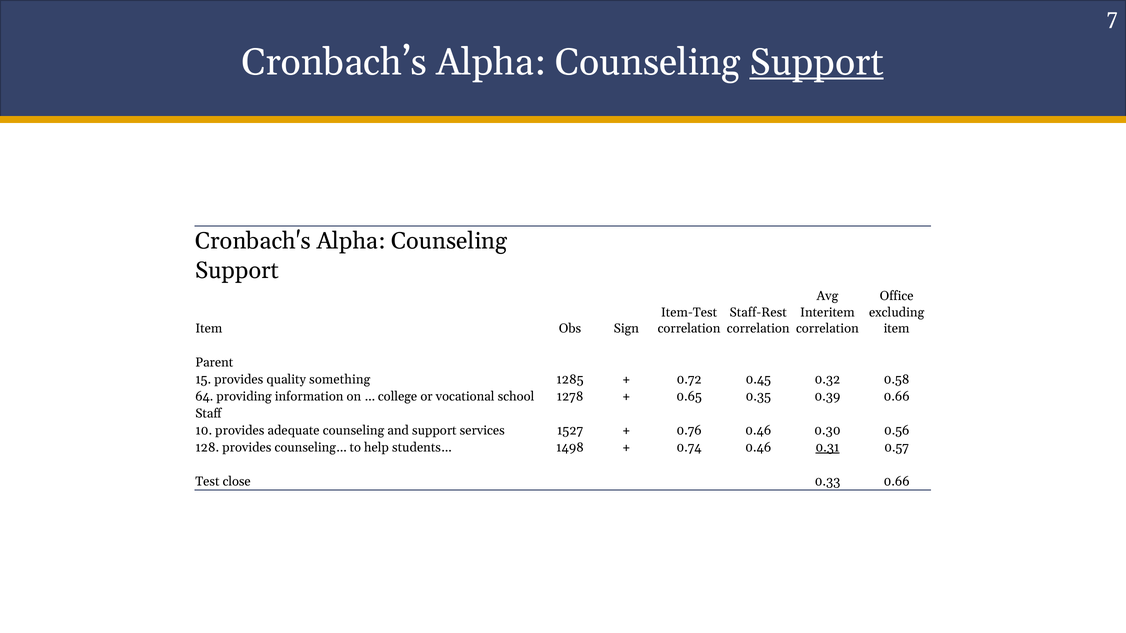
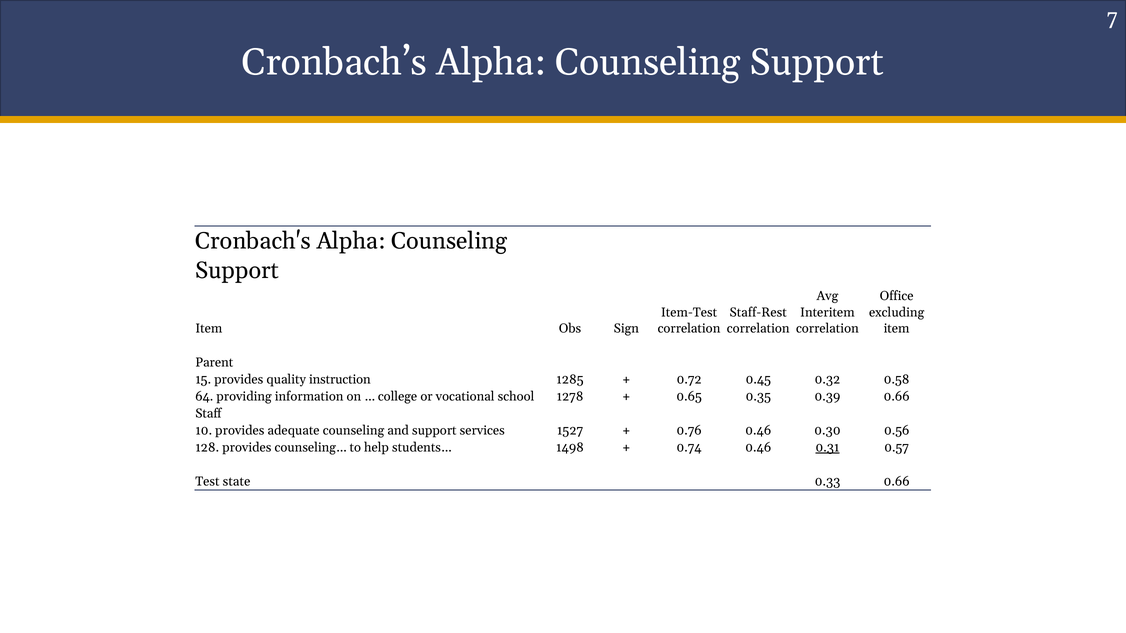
Support underline: present -> none (817, 62)
something: something -> instruction (340, 380)
close: close -> state (237, 482)
